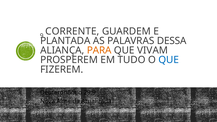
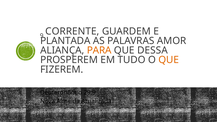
DESSA: DESSA -> AMOR (172, 41)
VIVAM: VIVAM -> DESSA (152, 50)
QUE colour: blue -> orange (169, 60)
